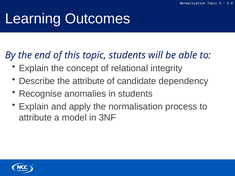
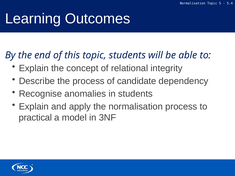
the attribute: attribute -> process (89, 81)
attribute: attribute -> practical (35, 118)
